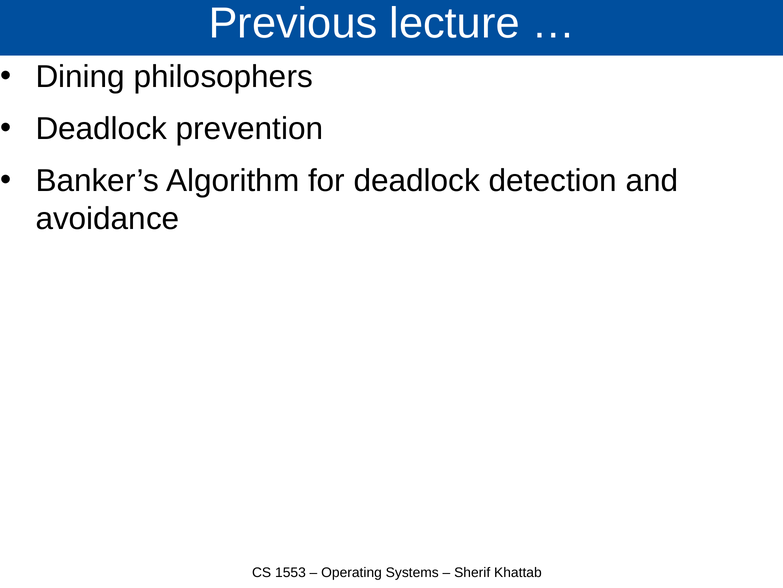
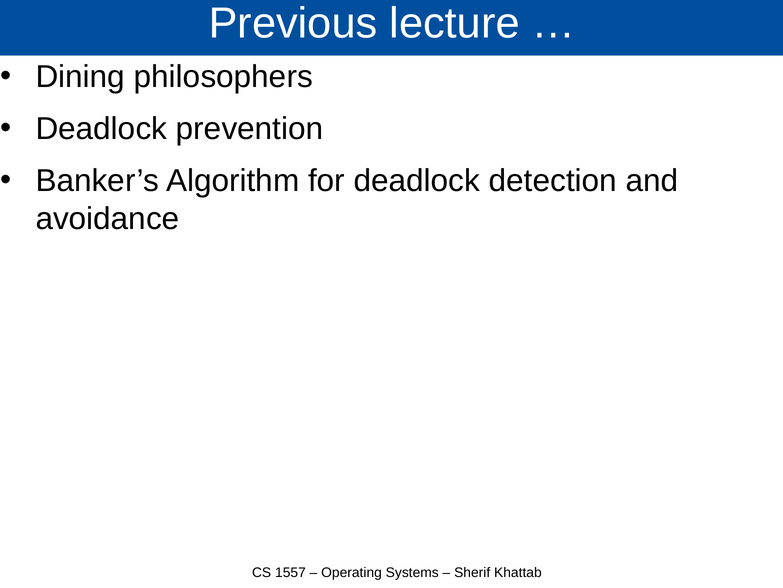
1553: 1553 -> 1557 (290, 572)
